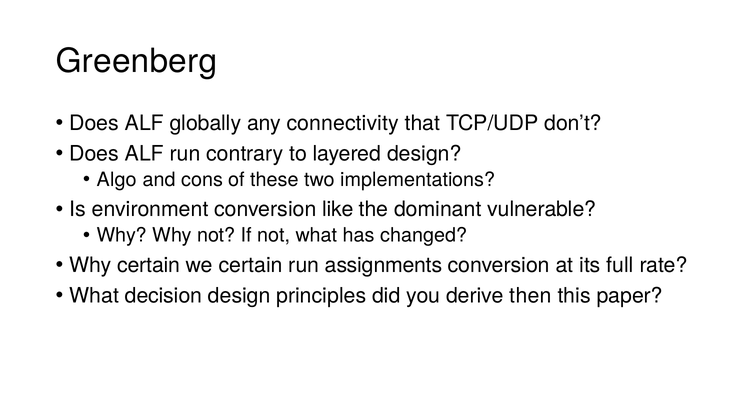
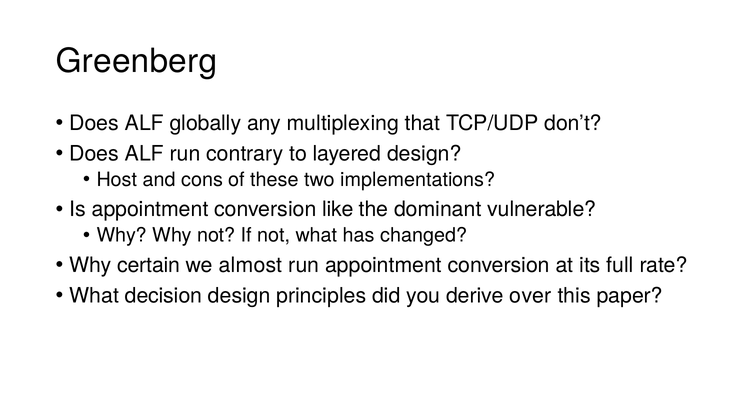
connectivity: connectivity -> multiplexing (343, 123)
Algo: Algo -> Host (117, 180)
Is environment: environment -> appointment (150, 210)
we certain: certain -> almost (251, 265)
run assignments: assignments -> appointment (383, 265)
then: then -> over (531, 296)
